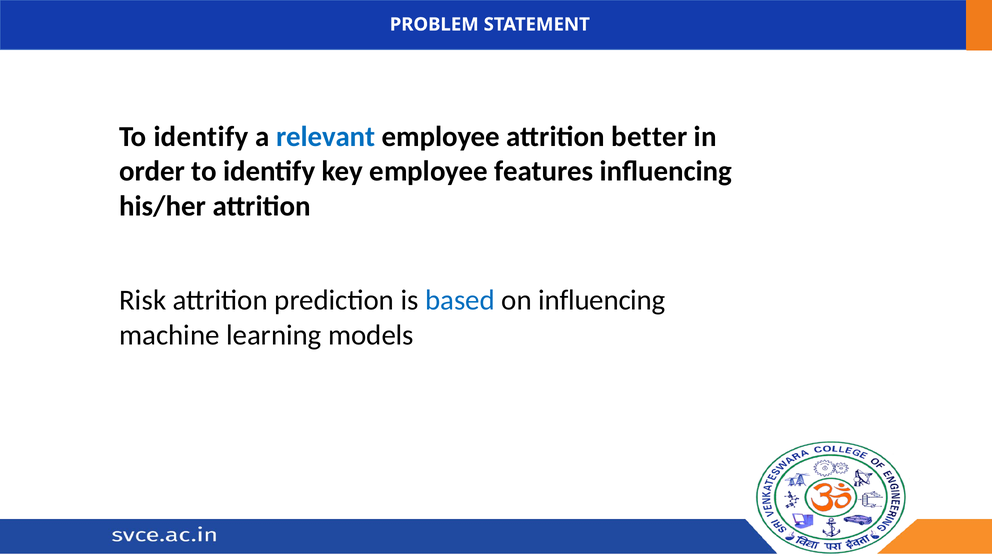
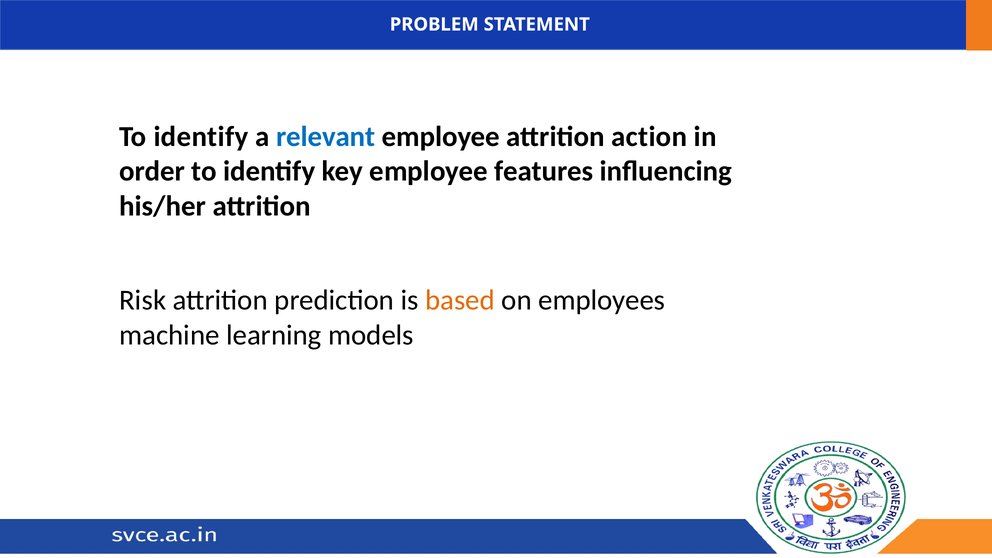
better: better -> action (649, 137)
based colour: blue -> orange (460, 300)
on influencing: influencing -> employees (602, 300)
